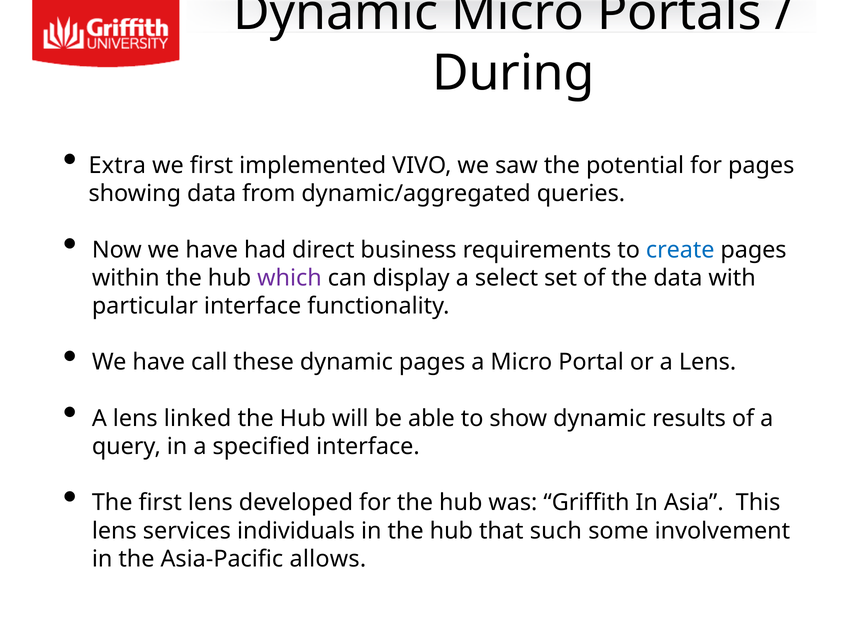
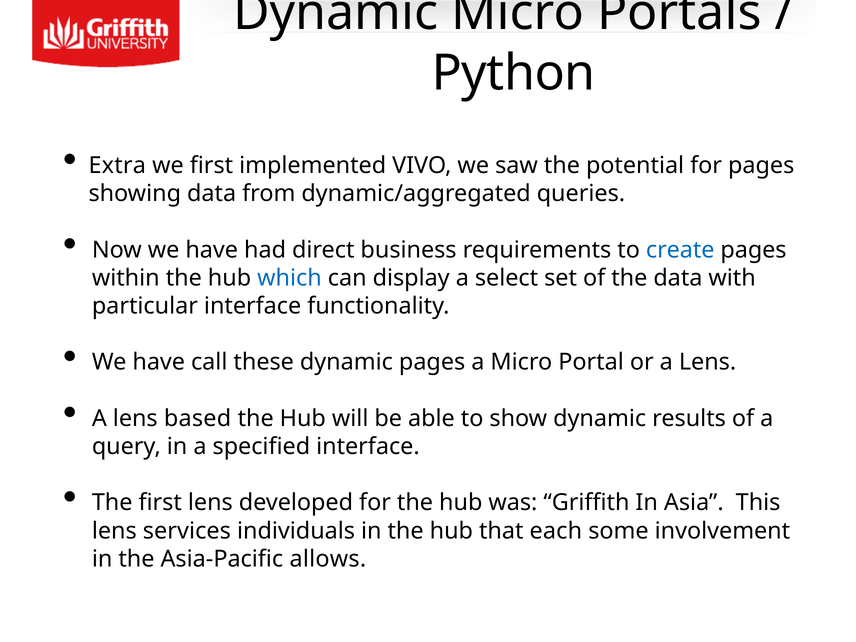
During: During -> Python (513, 73)
which colour: purple -> blue (290, 278)
linked: linked -> based (198, 418)
such: such -> each (556, 531)
